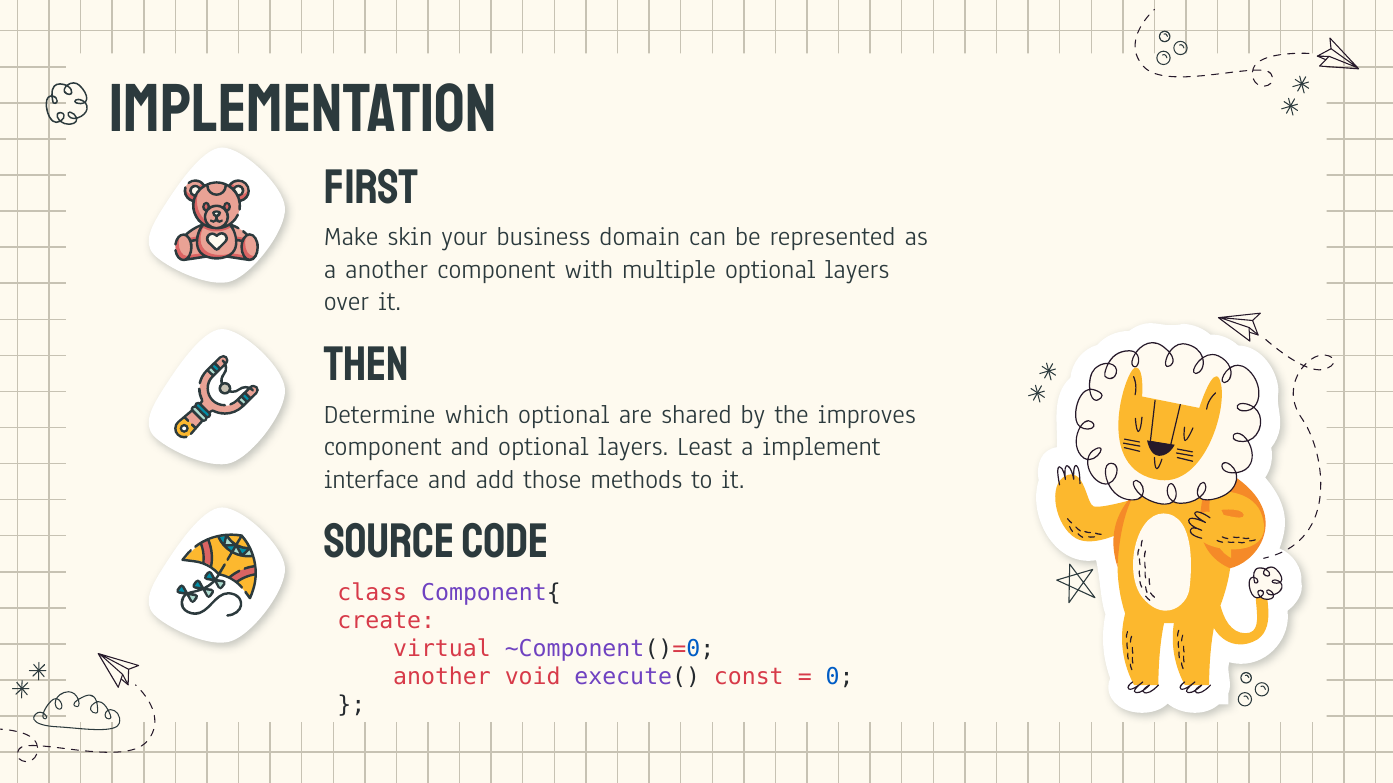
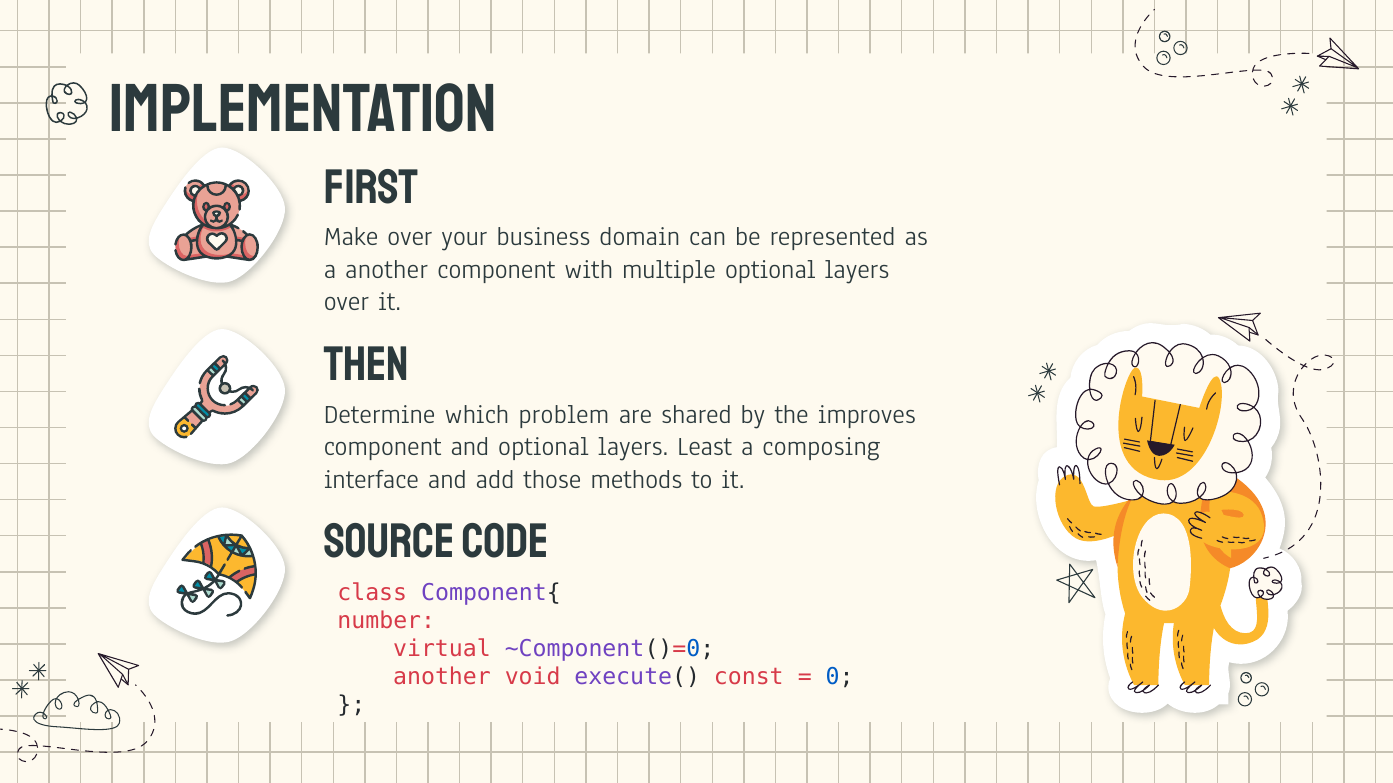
Make skin: skin -> over (410, 237)
which optional: optional -> problem (564, 415)
implement: implement -> composing (821, 447)
create: create -> number (386, 621)
